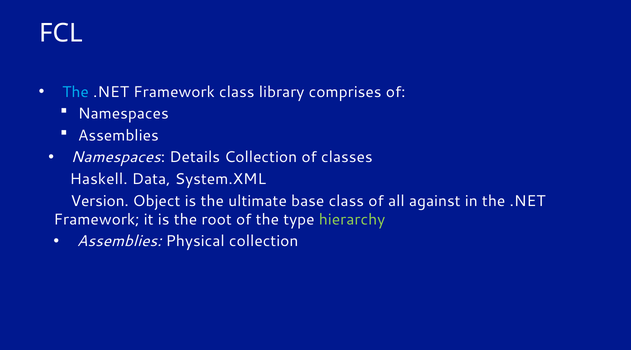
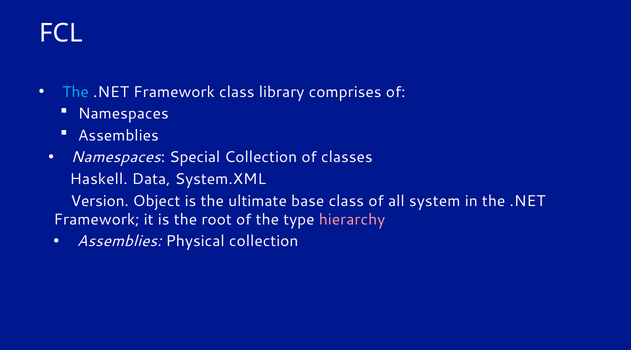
Details: Details -> Special (195, 158)
against: against -> system (435, 201)
hierarchy colour: light green -> pink (352, 220)
